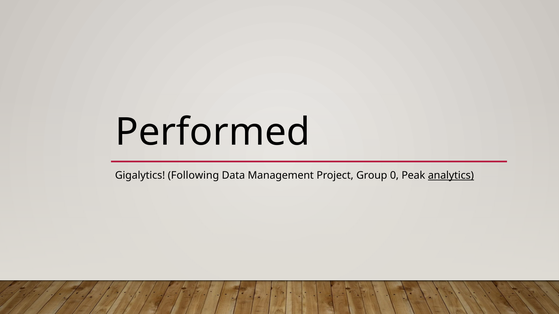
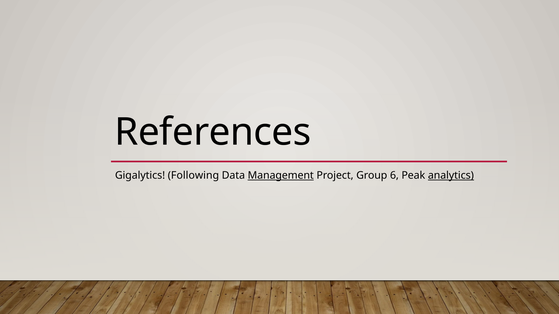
Performed: Performed -> References (213, 132)
Management underline: none -> present (281, 176)
0: 0 -> 6 (394, 176)
